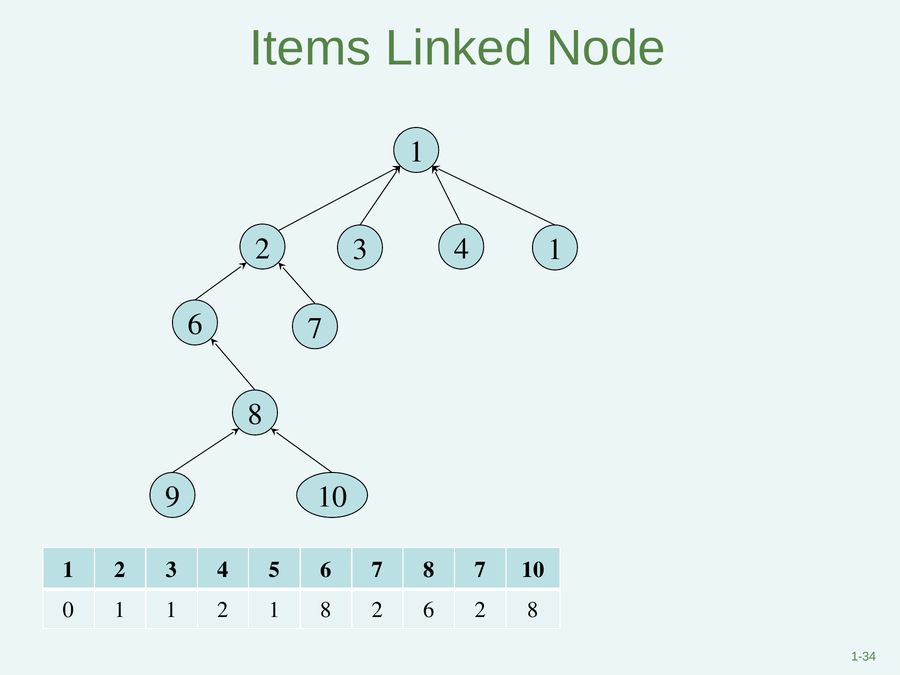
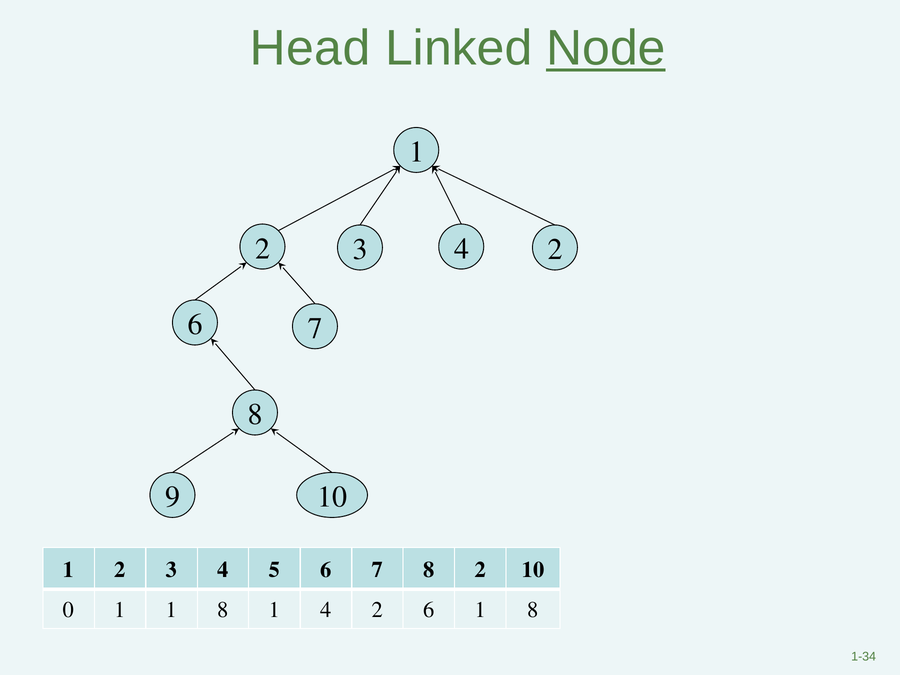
Items: Items -> Head (310, 48)
Node underline: none -> present (606, 48)
3 4 1: 1 -> 2 (555, 250)
7 8 7: 7 -> 2 (480, 570)
1 1 2: 2 -> 8 (223, 610)
1 8: 8 -> 4 (326, 610)
6 2: 2 -> 1 (480, 610)
